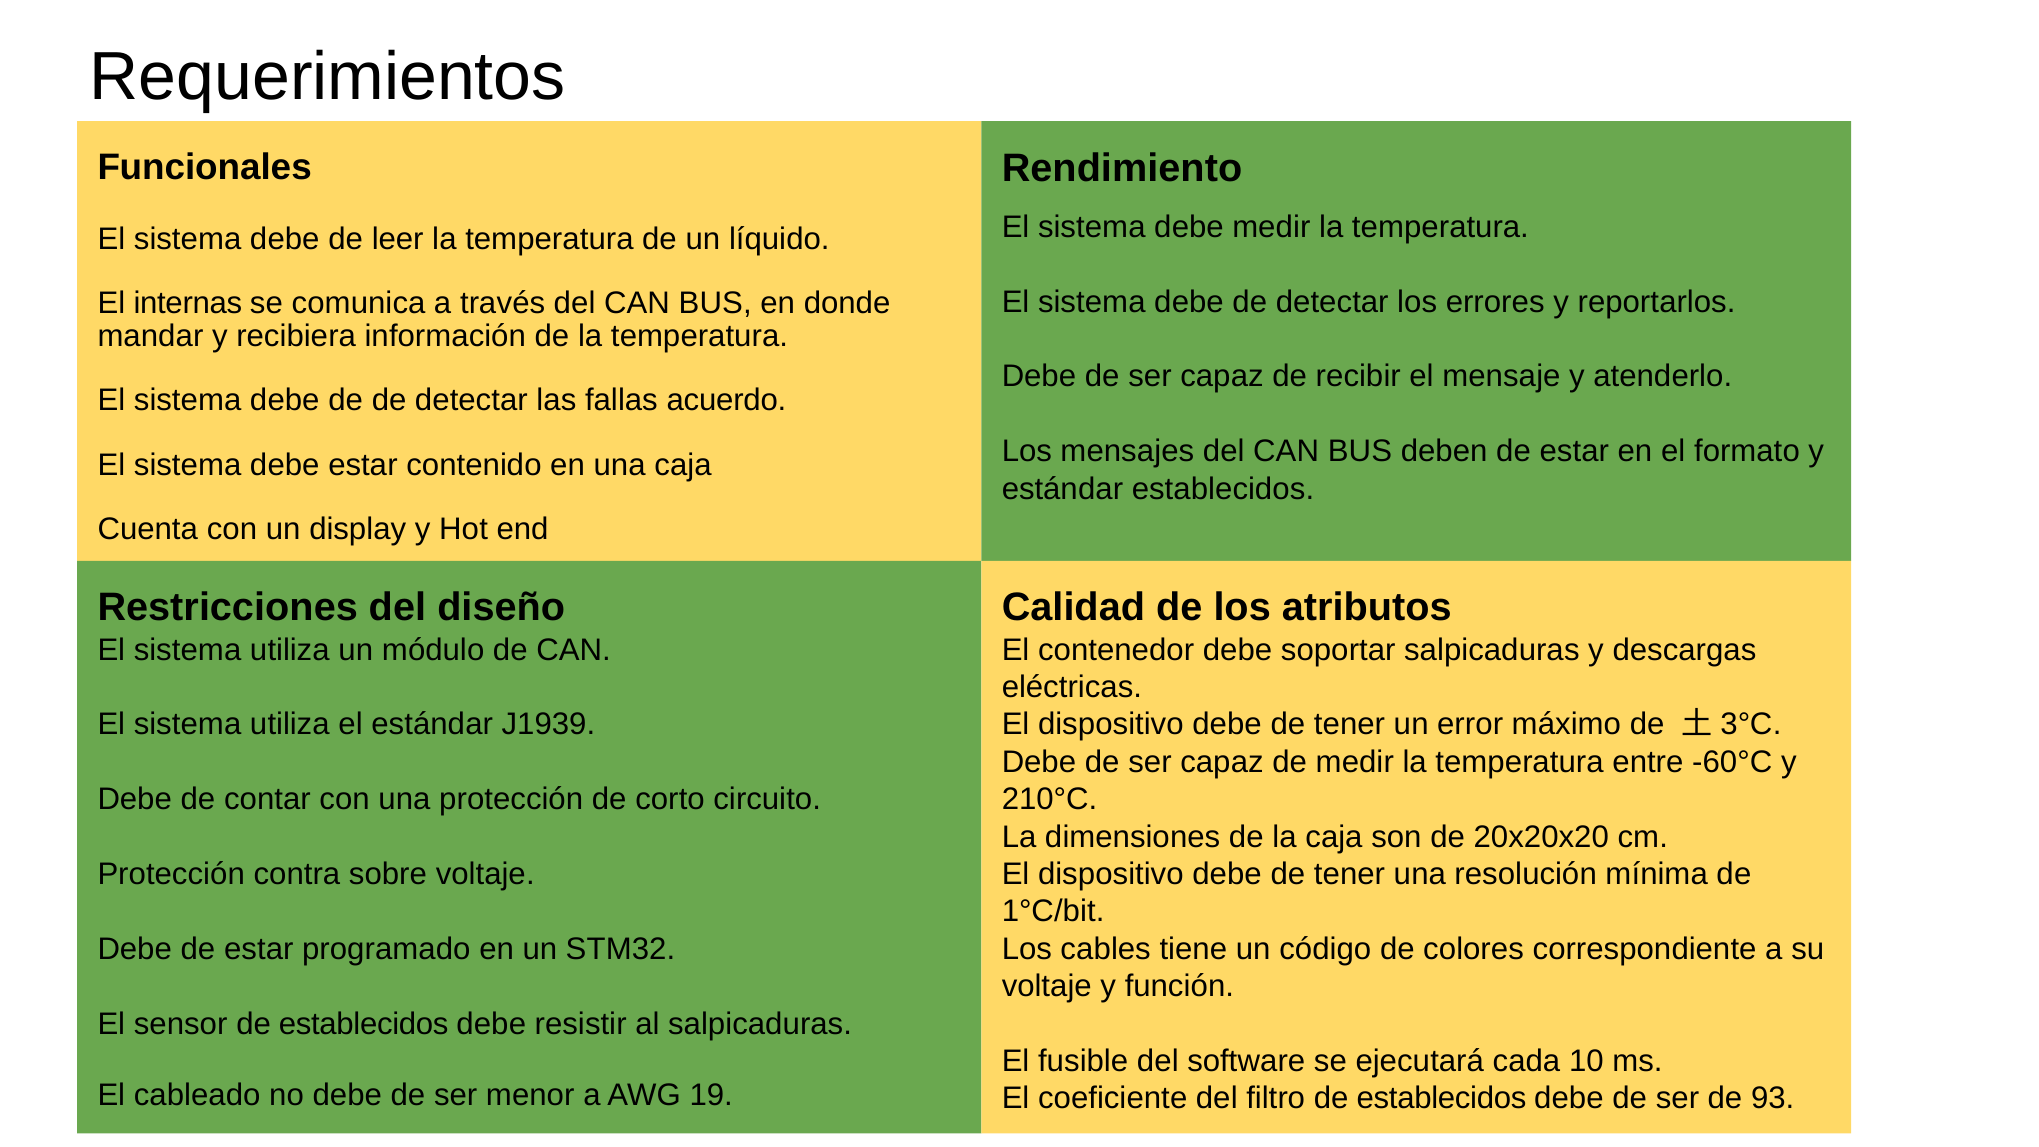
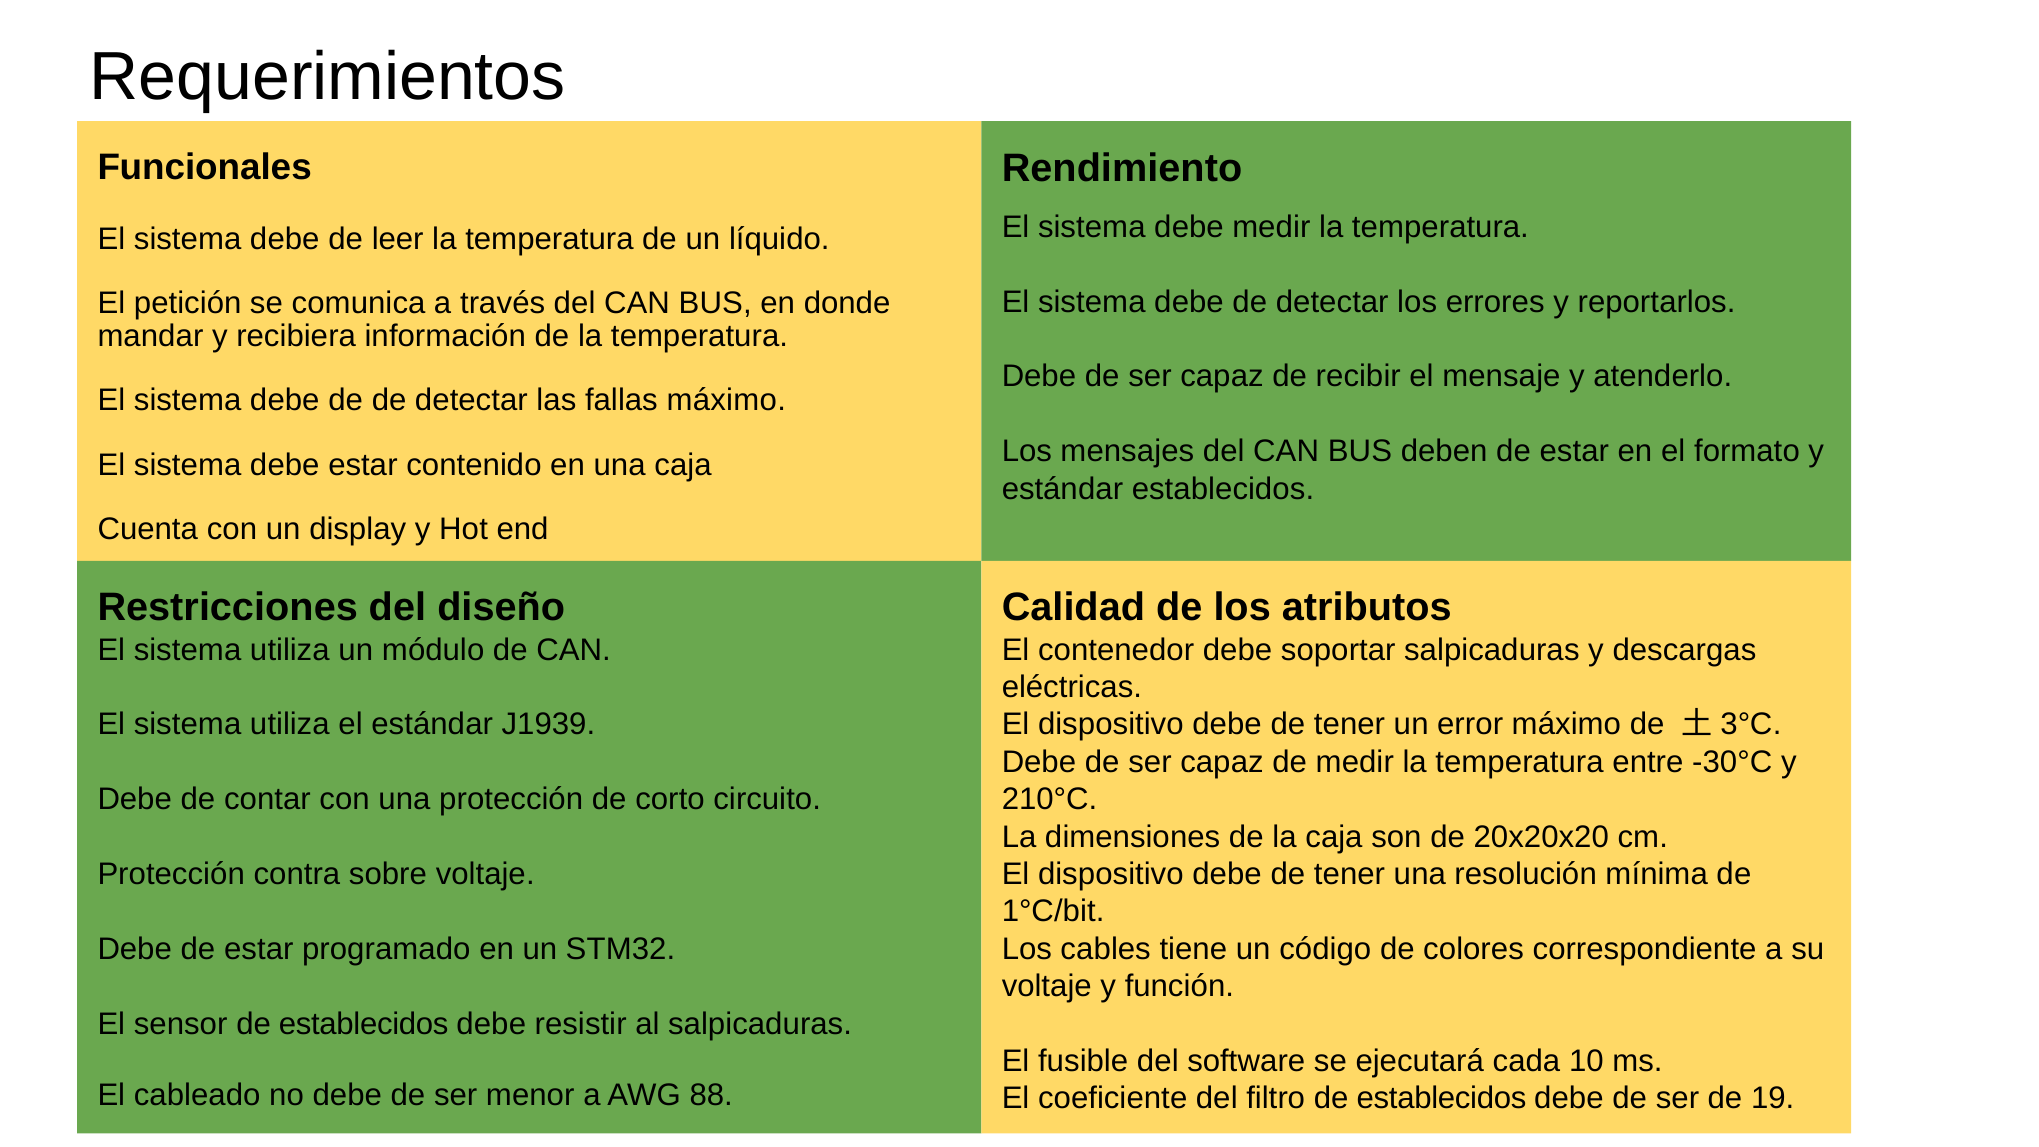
internas: internas -> petición (188, 303)
fallas acuerdo: acuerdo -> máximo (726, 401)
-60°C: -60°C -> -30°C (1732, 762)
19: 19 -> 88 (711, 1095)
93: 93 -> 19 (1773, 1099)
